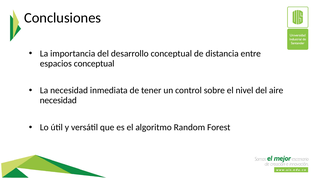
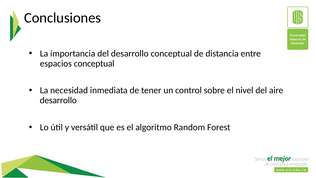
necesidad: necesidad -> desarrollo (58, 100)
